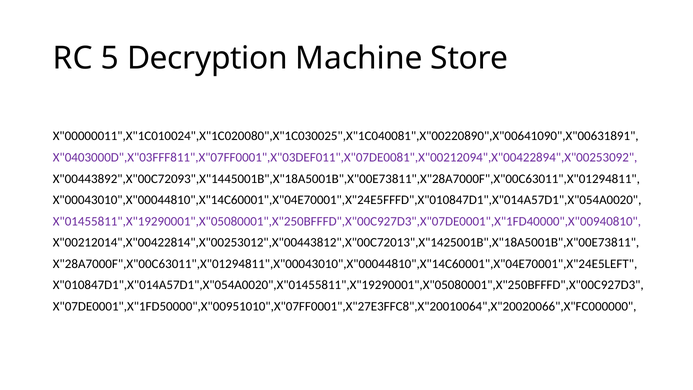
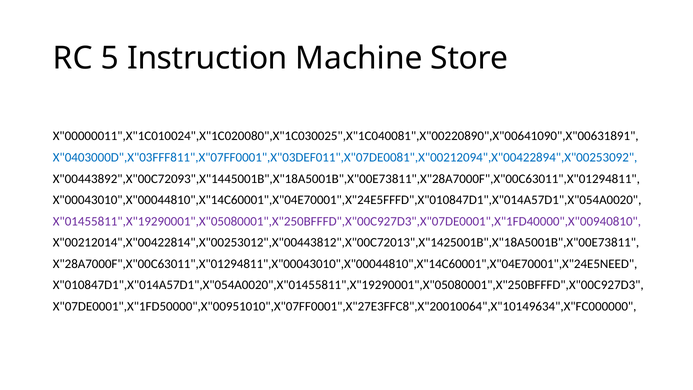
Decryption: Decryption -> Instruction (207, 58)
X"0403000D",X"03FFF811",X"07FF0001",X"03DEF011",X"07DE0081",X"00212094",X"00422894",X"00253092 colour: purple -> blue (345, 157)
X"28A7000F",X"00C63011",X"01294811",X"00043010",X"00044810",X"14C60001",X"04E70001",X"24E5LEFT: X"28A7000F",X"00C63011",X"01294811",X"00043010",X"00044810",X"14C60001",X"04E70001",X"24E5LEFT -> X"28A7000F",X"00C63011",X"01294811",X"00043010",X"00044810",X"14C60001",X"04E70001",X"24E5NEED (345, 264)
X"07DE0001",X"1FD50000",X"00951010",X"07FF0001",X"27E3FFC8",X"20010064",X"20020066",X"FC000000: X"07DE0001",X"1FD50000",X"00951010",X"07FF0001",X"27E3FFC8",X"20010064",X"20020066",X"FC000000 -> X"07DE0001",X"1FD50000",X"00951010",X"07FF0001",X"27E3FFC8",X"20010064",X"10149634",X"FC000000 (345, 306)
